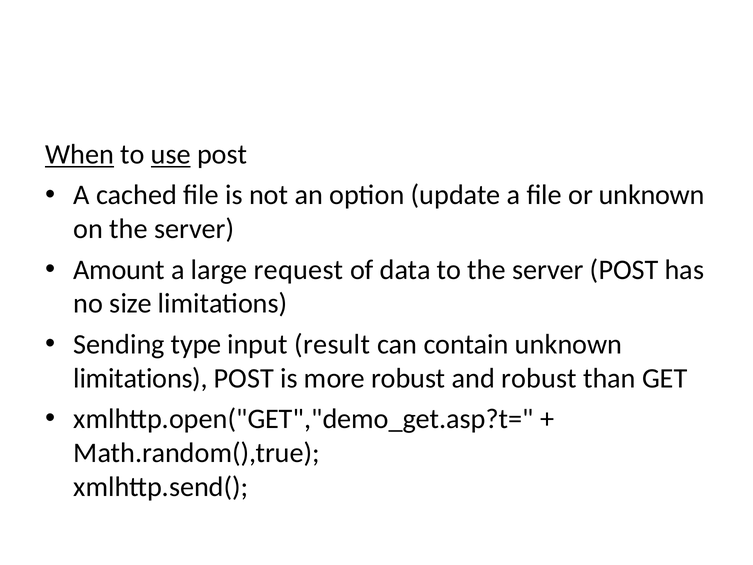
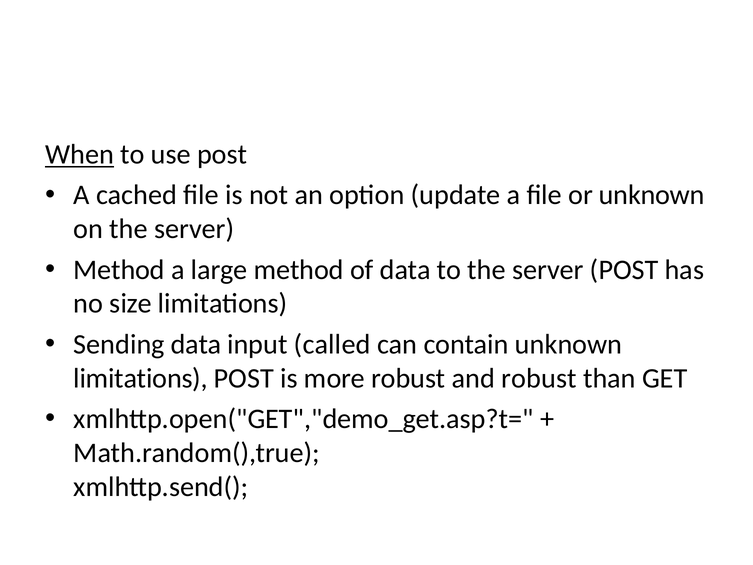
use underline: present -> none (171, 154)
Amount: Amount -> Method (119, 270)
large request: request -> method (299, 270)
Sending type: type -> data (196, 344)
result: result -> called (332, 344)
